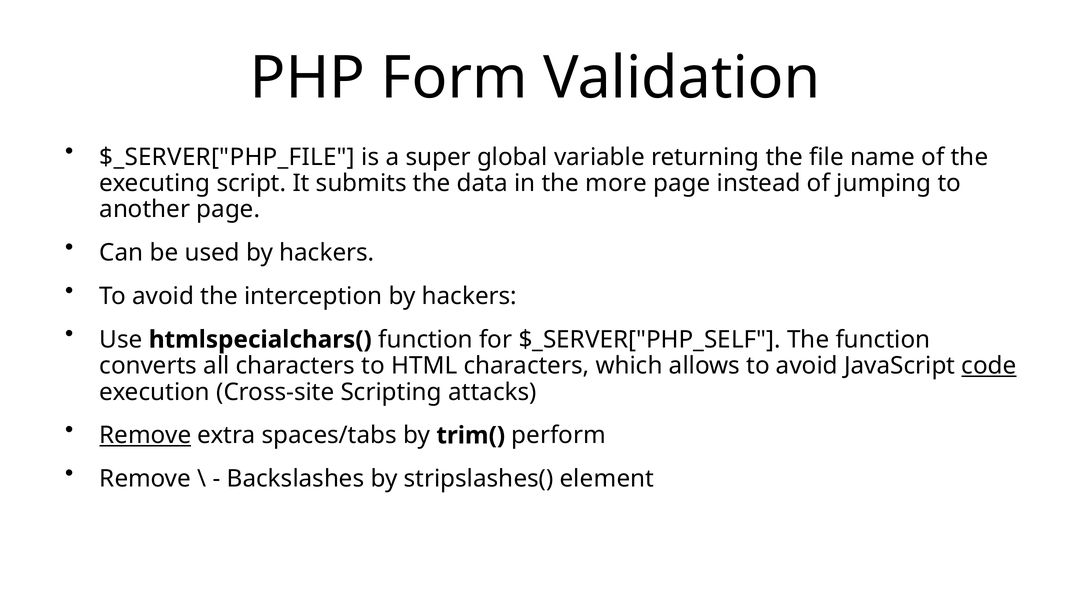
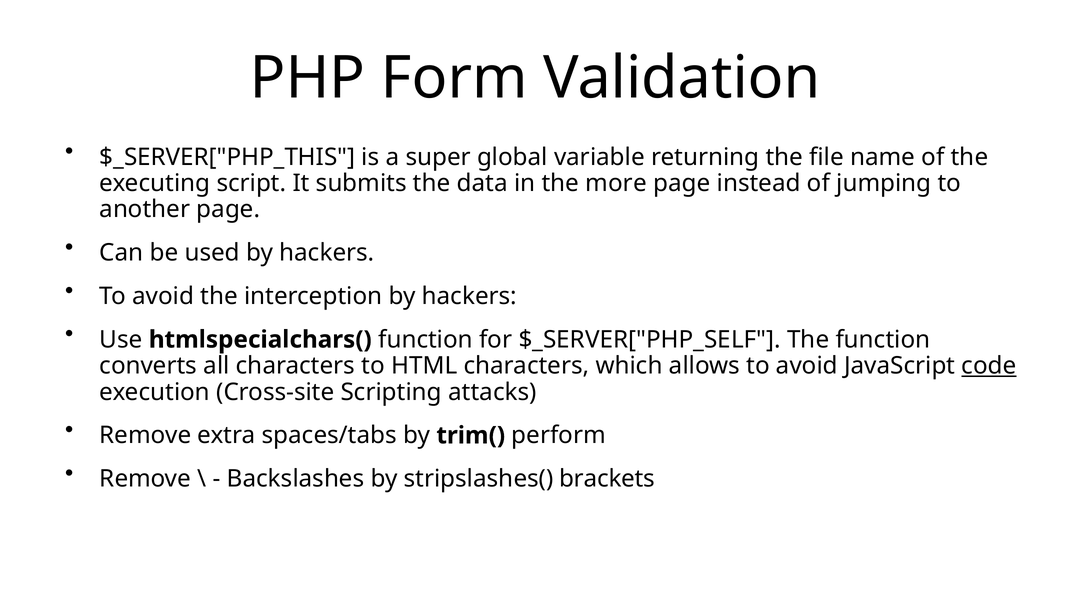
$_SERVER["PHP_FILE: $_SERVER["PHP_FILE -> $_SERVER["PHP_THIS (227, 157)
Remove underline: present -> none (145, 436)
element: element -> brackets (607, 479)
